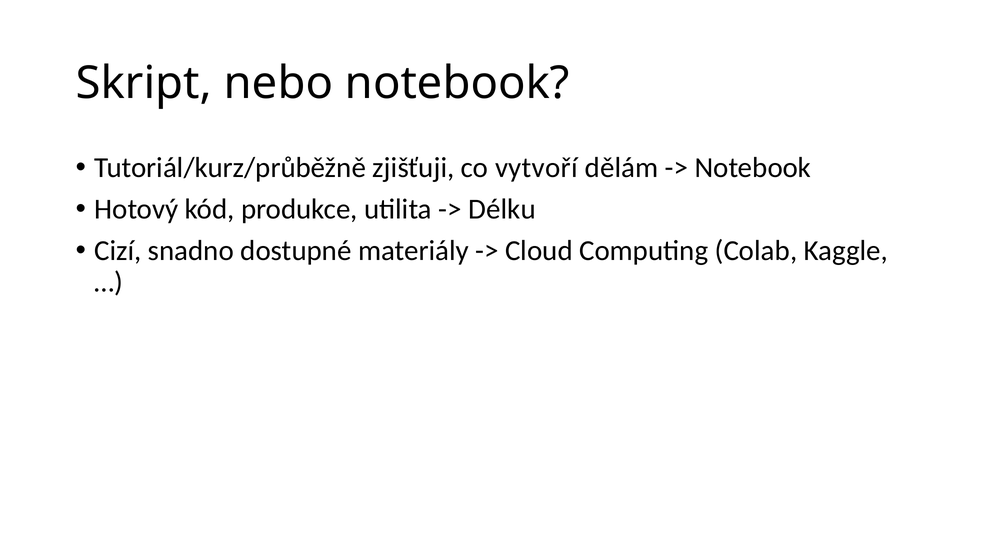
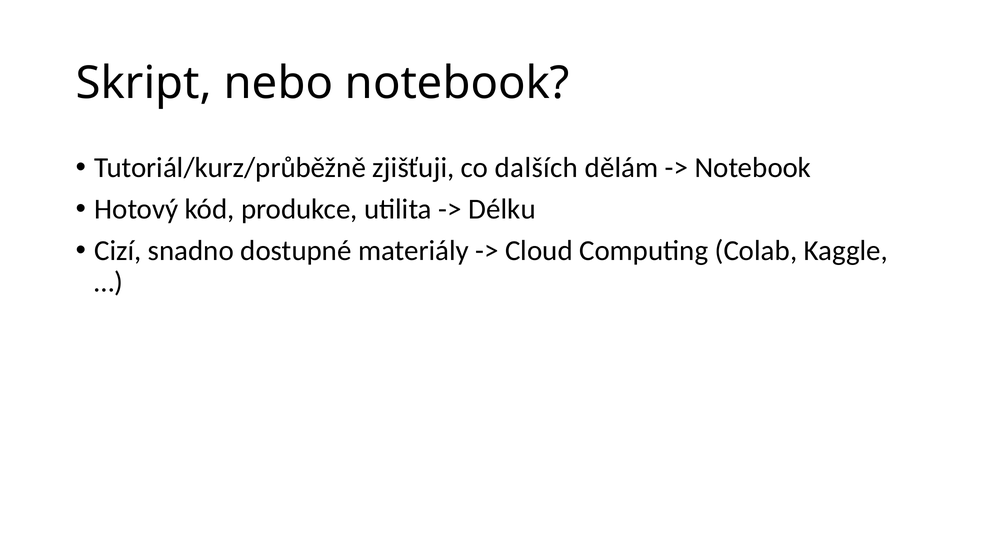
vytvoří: vytvoří -> dalších (536, 168)
